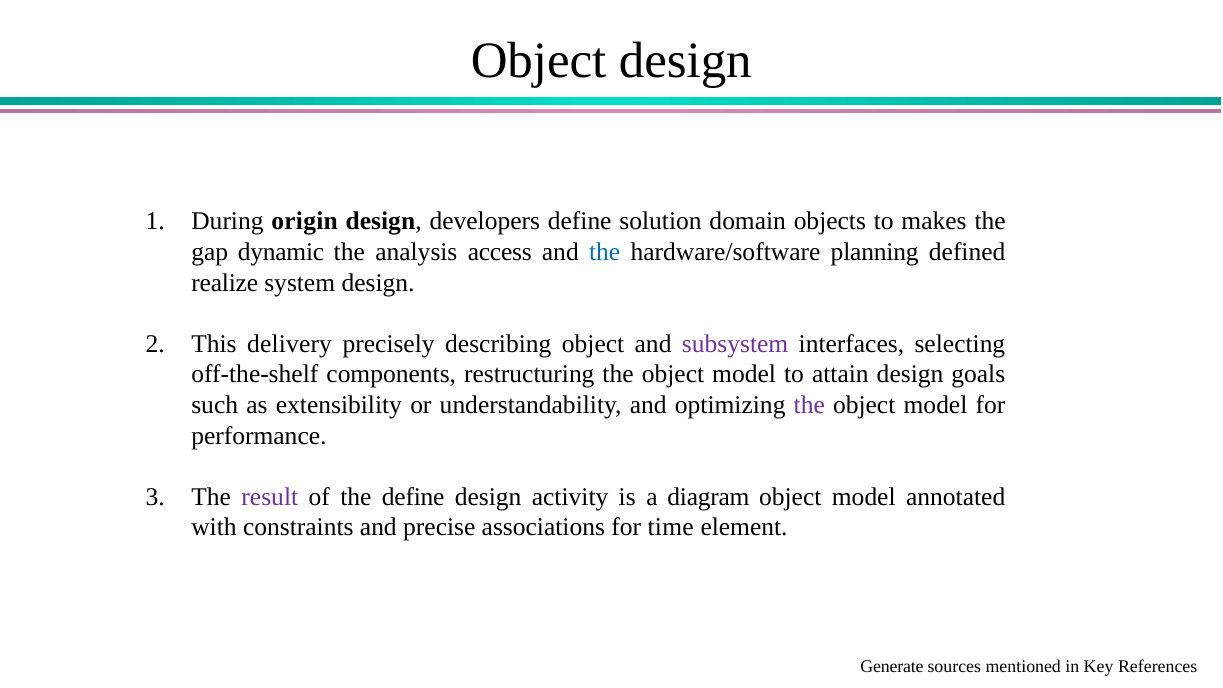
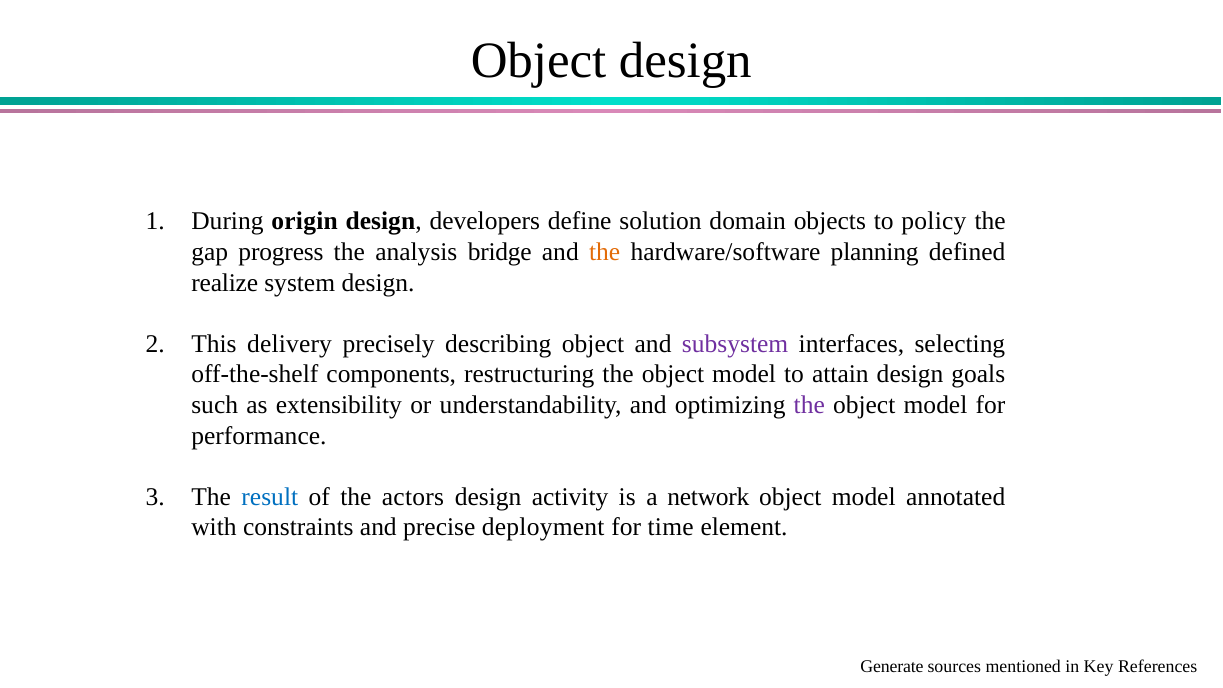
makes: makes -> policy (934, 221)
dynamic: dynamic -> progress (281, 252)
access: access -> bridge (500, 252)
the colour: blue -> orange (605, 252)
result colour: purple -> blue (270, 497)
the define: define -> actors (413, 497)
diagram: diagram -> network (708, 497)
associations: associations -> deployment (543, 527)
